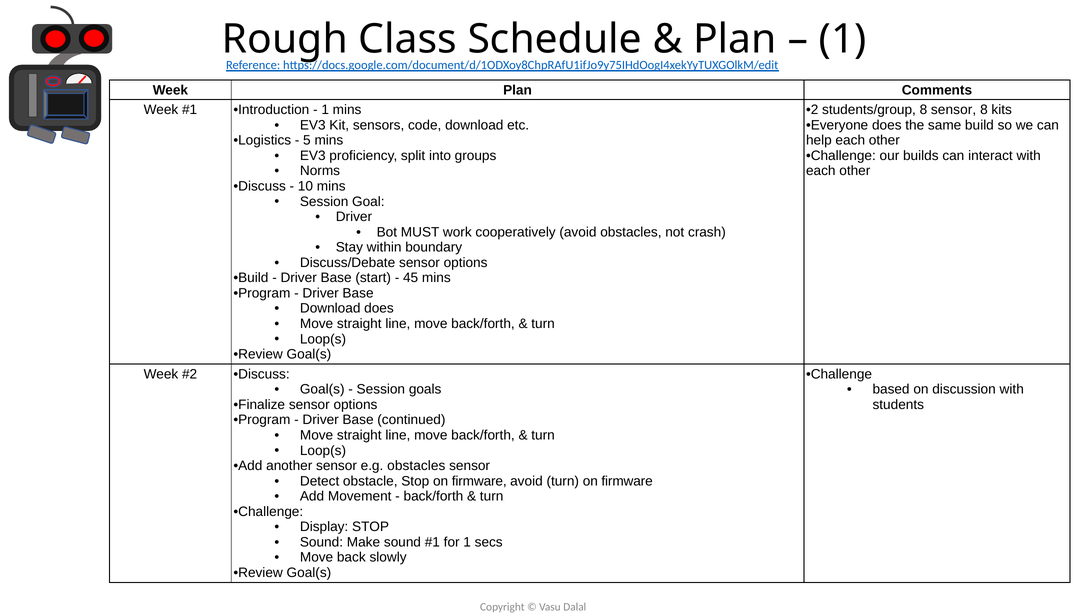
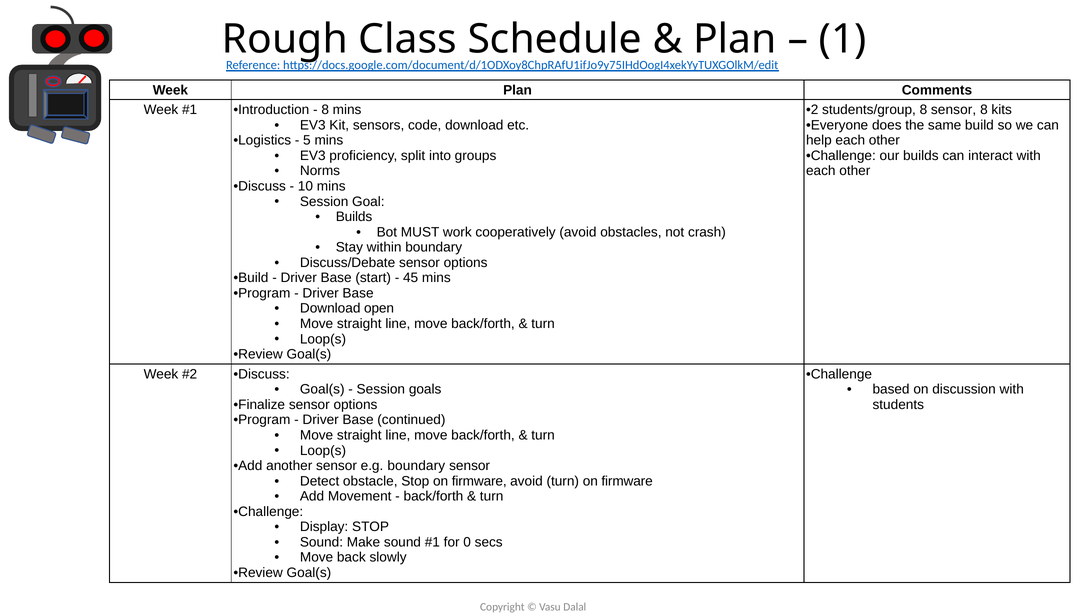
1: 1 -> 8 (325, 110)
Driver: Driver -> Builds (354, 217)
Download does: does -> open (379, 308)
e.g obstacles: obstacles -> boundary (416, 466)
for 1: 1 -> 0 (467, 542)
